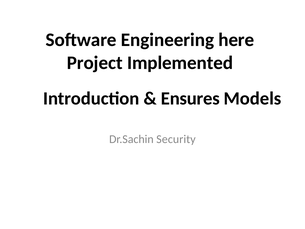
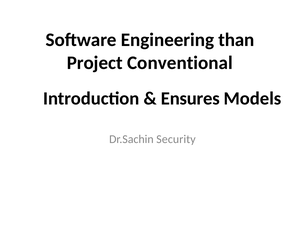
here: here -> than (236, 40)
Implemented: Implemented -> Conventional (180, 63)
